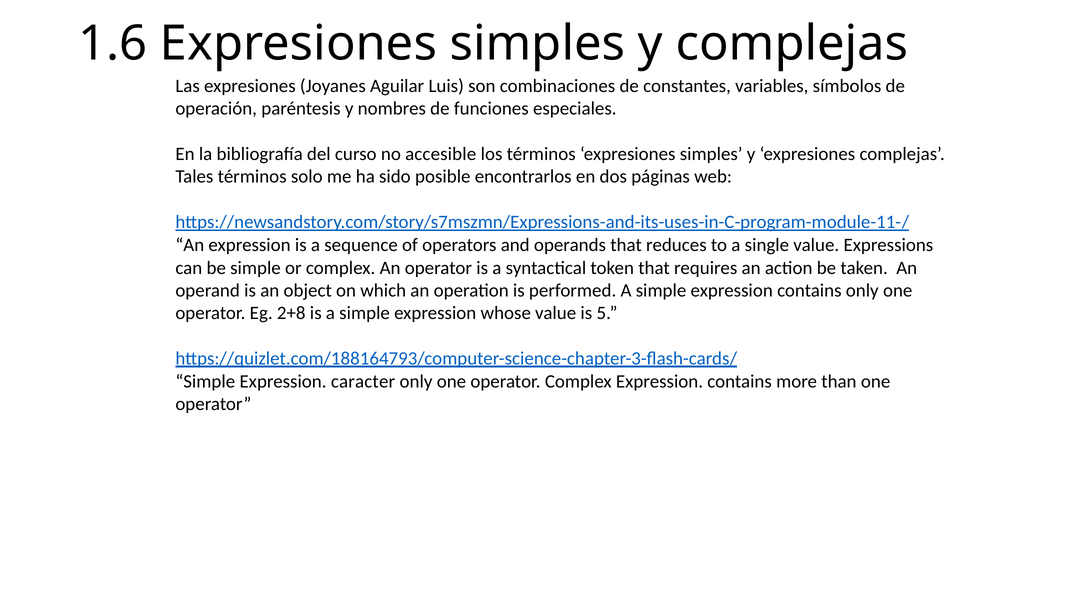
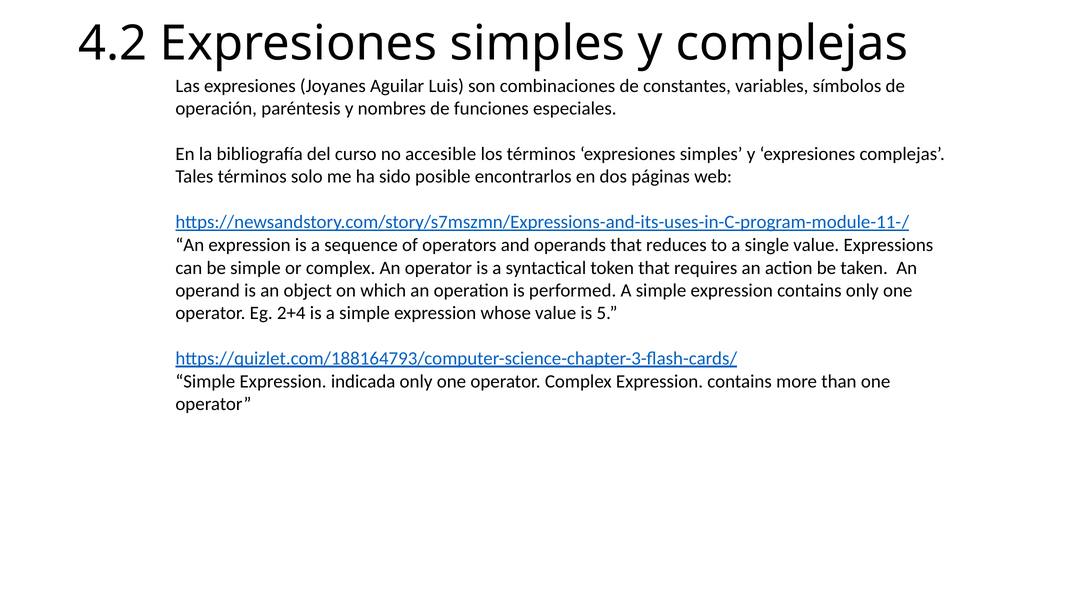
1.6: 1.6 -> 4.2 (113, 43)
2+8: 2+8 -> 2+4 (291, 314)
caracter: caracter -> indicada (363, 382)
